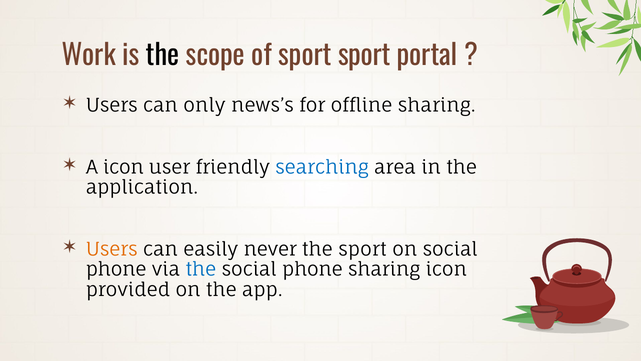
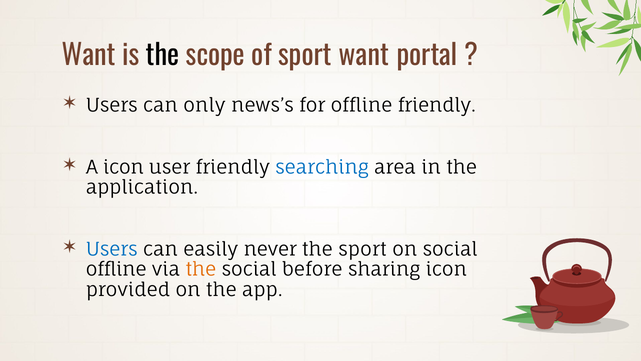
Work: Work -> Want (89, 56)
sport sport: sport -> want (364, 56)
offline sharing: sharing -> friendly (437, 105)
Users colour: orange -> blue (112, 249)
phone: phone -> offline (116, 269)
the colour: blue -> orange (201, 269)
phone: phone -> before (312, 269)
